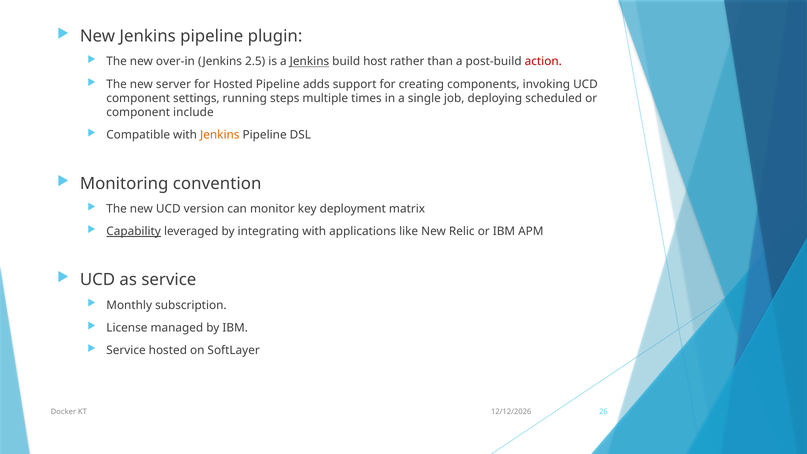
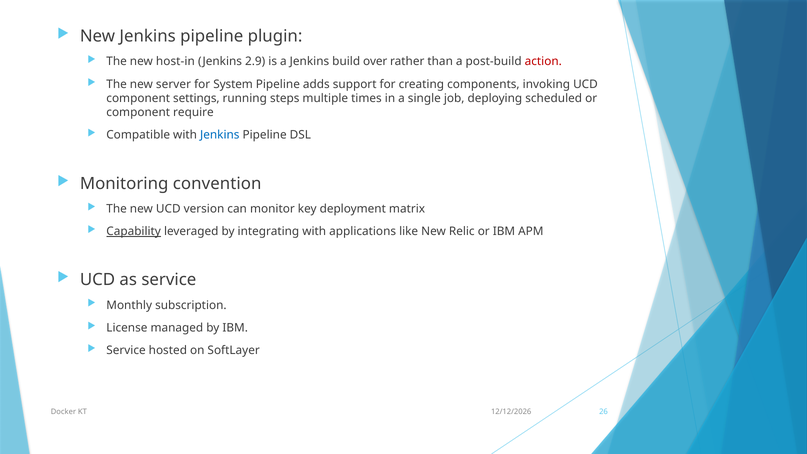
over-in: over-in -> host-in (175, 62)
2.5: 2.5 -> 2.9 (255, 62)
Jenkins underline: present -> none (309, 62)
host: host -> over (375, 62)
for Hosted: Hosted -> System (233, 84)
include: include -> require (193, 112)
Jenkins colour: orange -> blue (220, 135)
